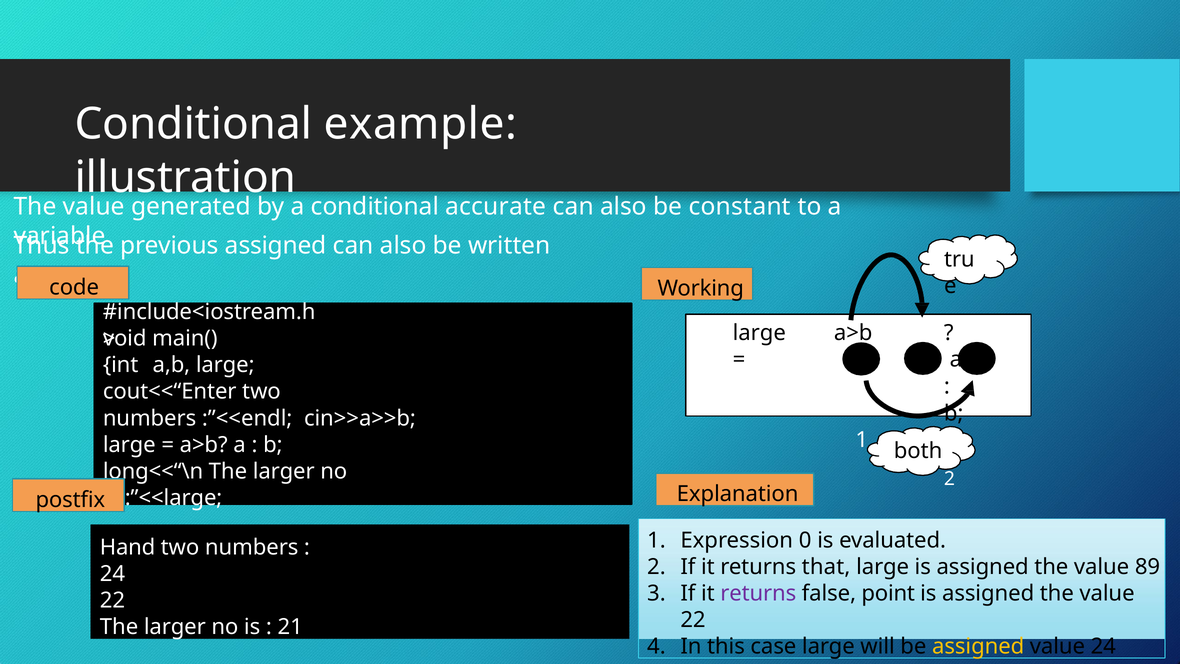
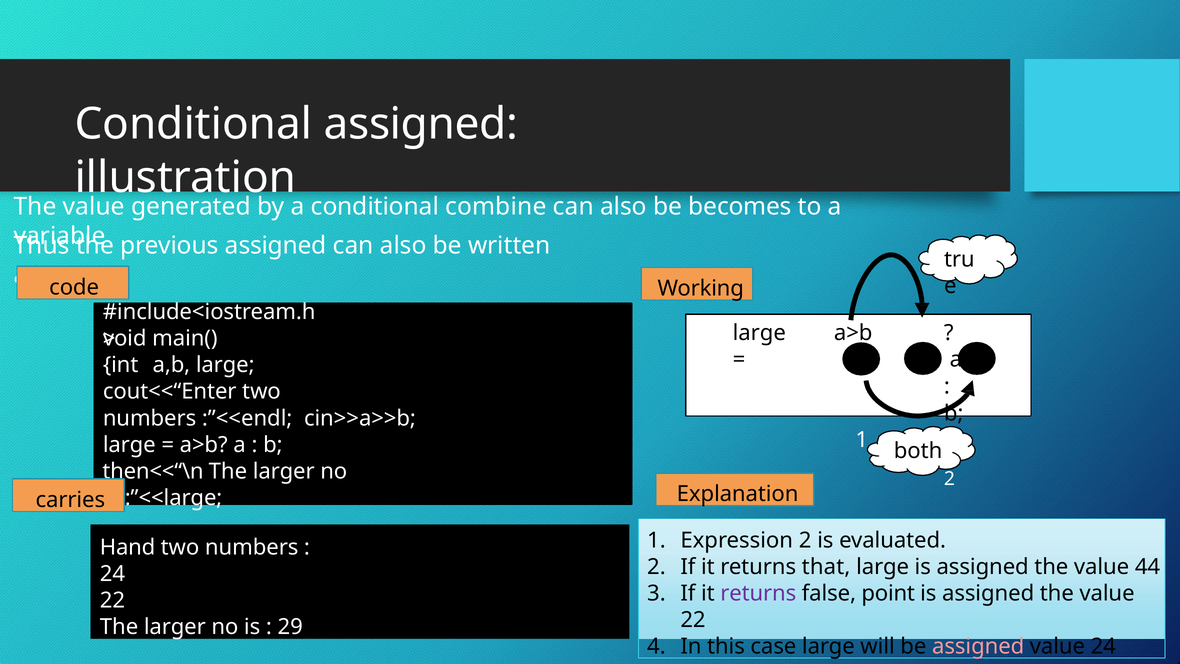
Conditional example: example -> assigned (421, 124)
accurate: accurate -> combine (496, 207)
constant: constant -> becomes (740, 207)
long<<“\n: long<<“\n -> then<<“\n (153, 471)
postfix: postfix -> carries (70, 500)
Expression 0: 0 -> 2 (805, 540)
89: 89 -> 44 (1148, 567)
21: 21 -> 29 (290, 627)
assigned colour: yellow -> pink (978, 646)
